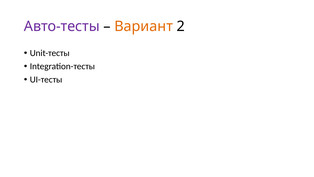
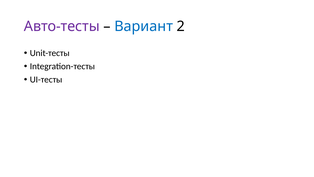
Вариант colour: orange -> blue (144, 26)
